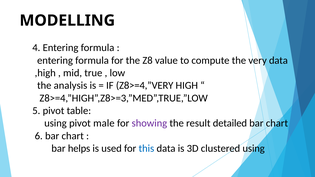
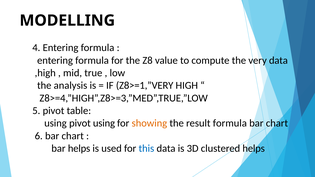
Z8>=4,”VERY: Z8>=4,”VERY -> Z8>=1,”VERY (145, 86)
pivot male: male -> using (104, 123)
showing colour: purple -> orange (149, 123)
result detailed: detailed -> formula (230, 123)
clustered using: using -> helps (254, 149)
